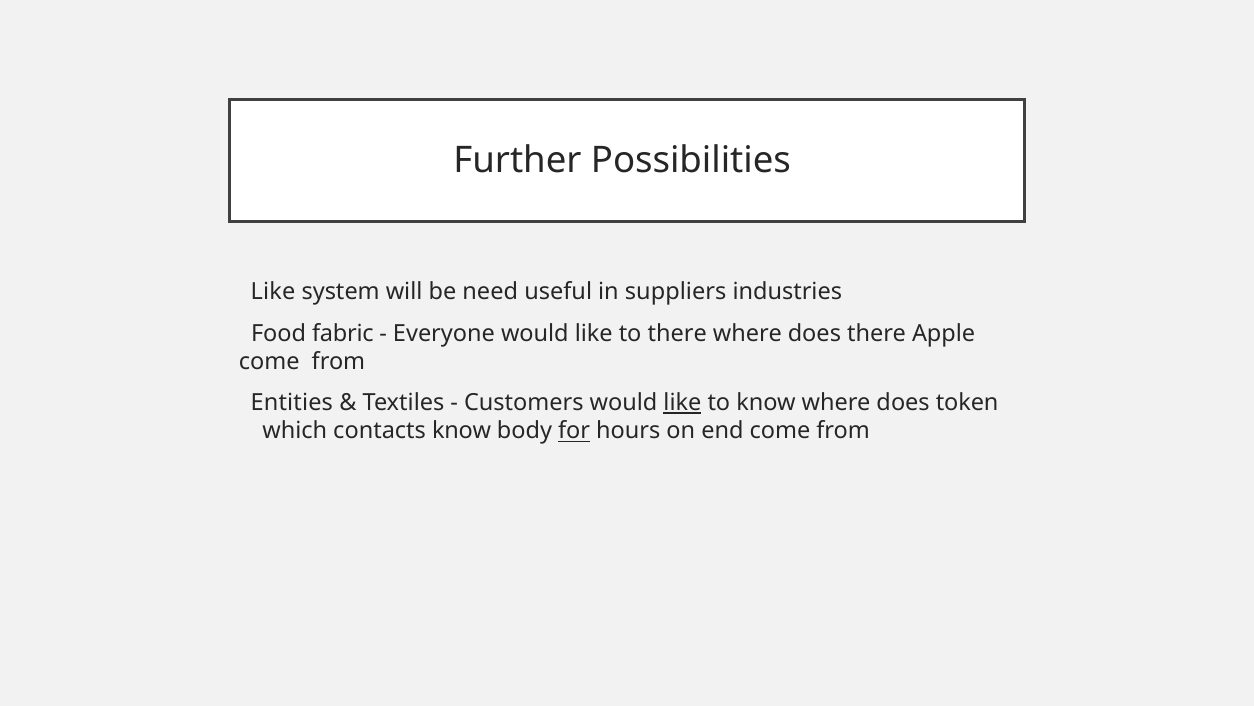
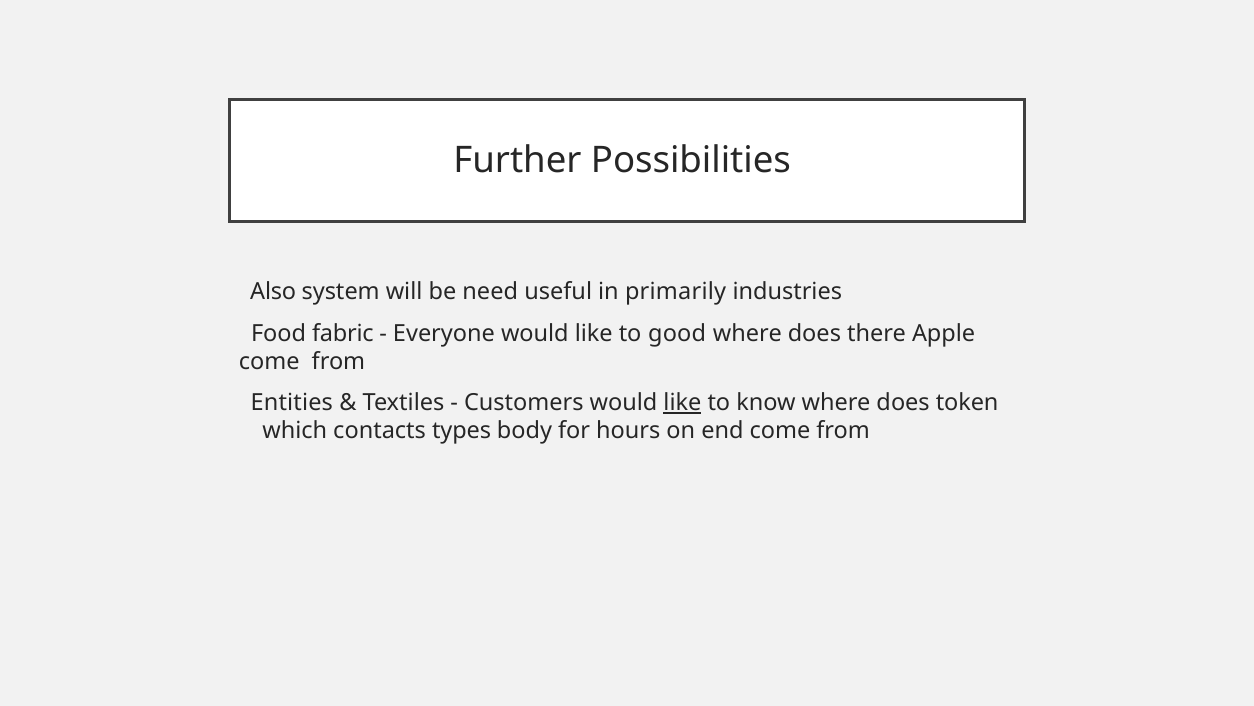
Like: Like -> Also (273, 292)
suppliers: suppliers -> primarily (676, 292)
to there: there -> good (677, 333)
contacts know: know -> types (462, 431)
for underline: present -> none (574, 431)
